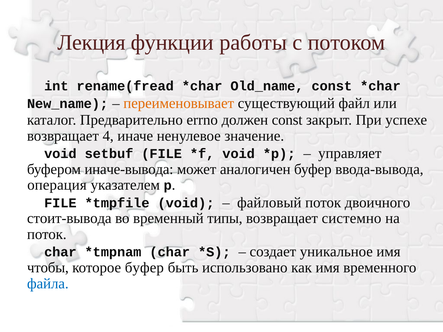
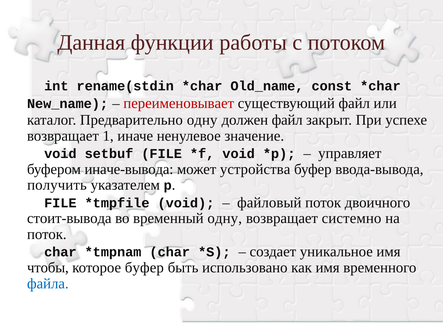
Лекция: Лекция -> Данная (92, 43)
rename(fread: rename(fread -> rename(stdin (125, 86)
переименовывает colour: orange -> red (179, 104)
Предварительно errno: errno -> одну (202, 120)
должен const: const -> файл (287, 120)
4: 4 -> 1 (108, 136)
аналогичен: аналогичен -> устройства (255, 169)
операция: операция -> получить (57, 185)
временный типы: типы -> одну (225, 219)
